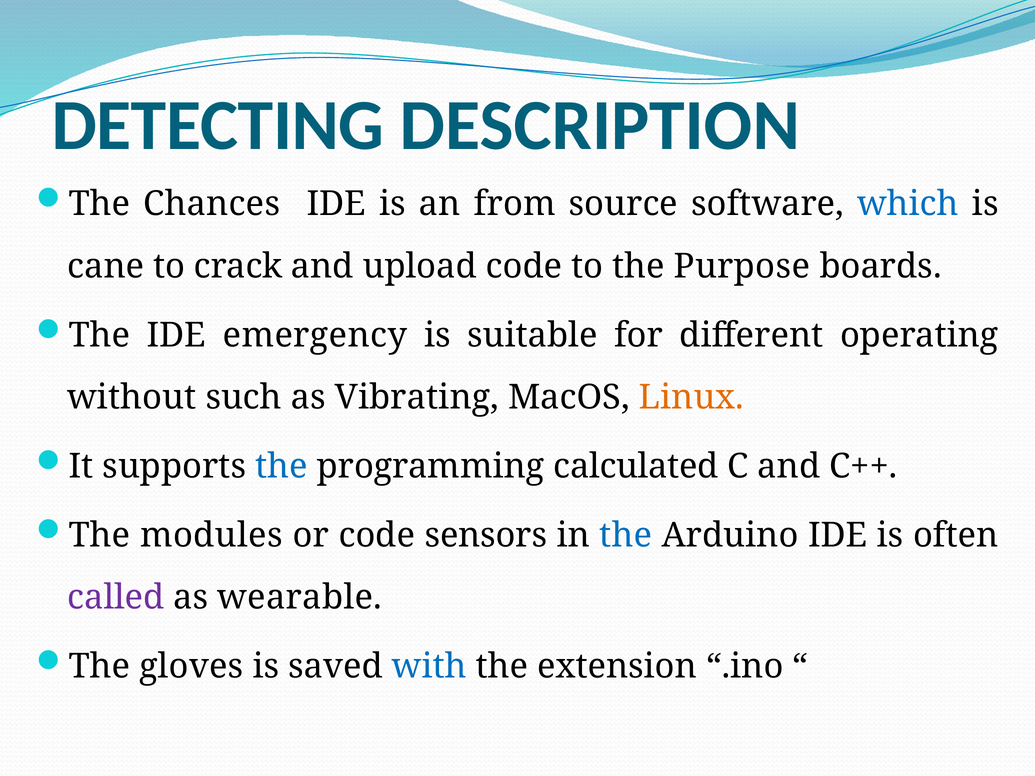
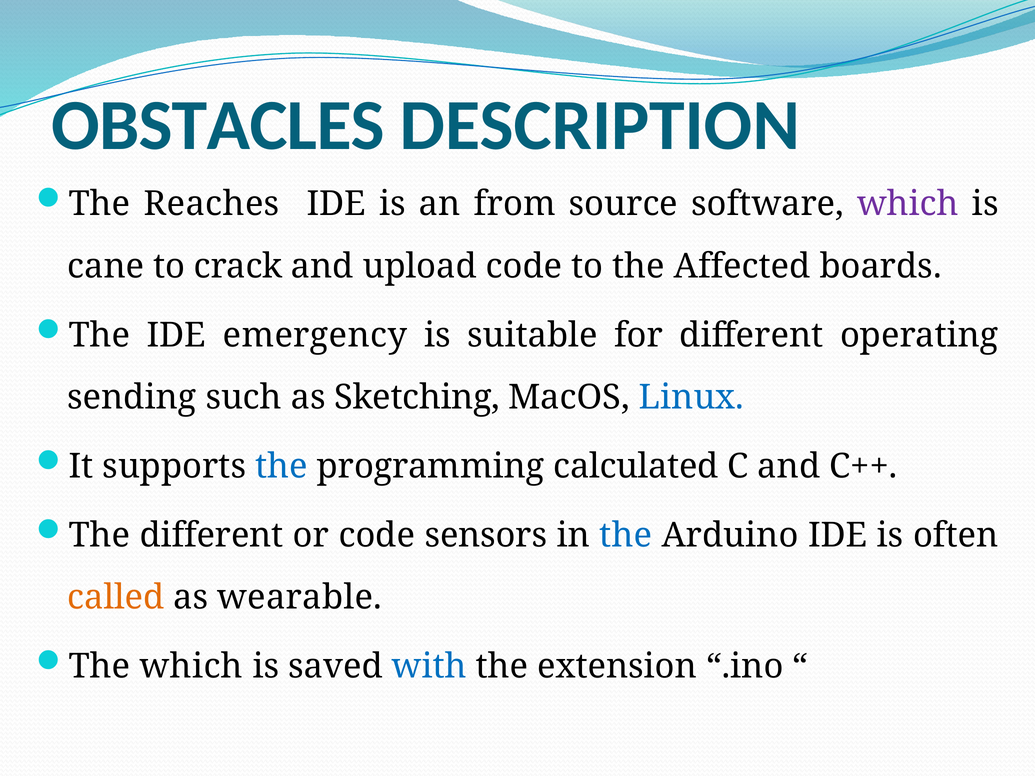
DETECTING: DETECTING -> OBSTACLES (218, 126)
Chances: Chances -> Reaches (212, 204)
which colour: blue -> purple (908, 204)
Purpose: Purpose -> Affected (742, 266)
without: without -> sending (132, 397)
Vibrating: Vibrating -> Sketching (417, 397)
Linux colour: orange -> blue (691, 397)
The modules: modules -> different (212, 535)
called colour: purple -> orange (116, 597)
The gloves: gloves -> which (191, 666)
